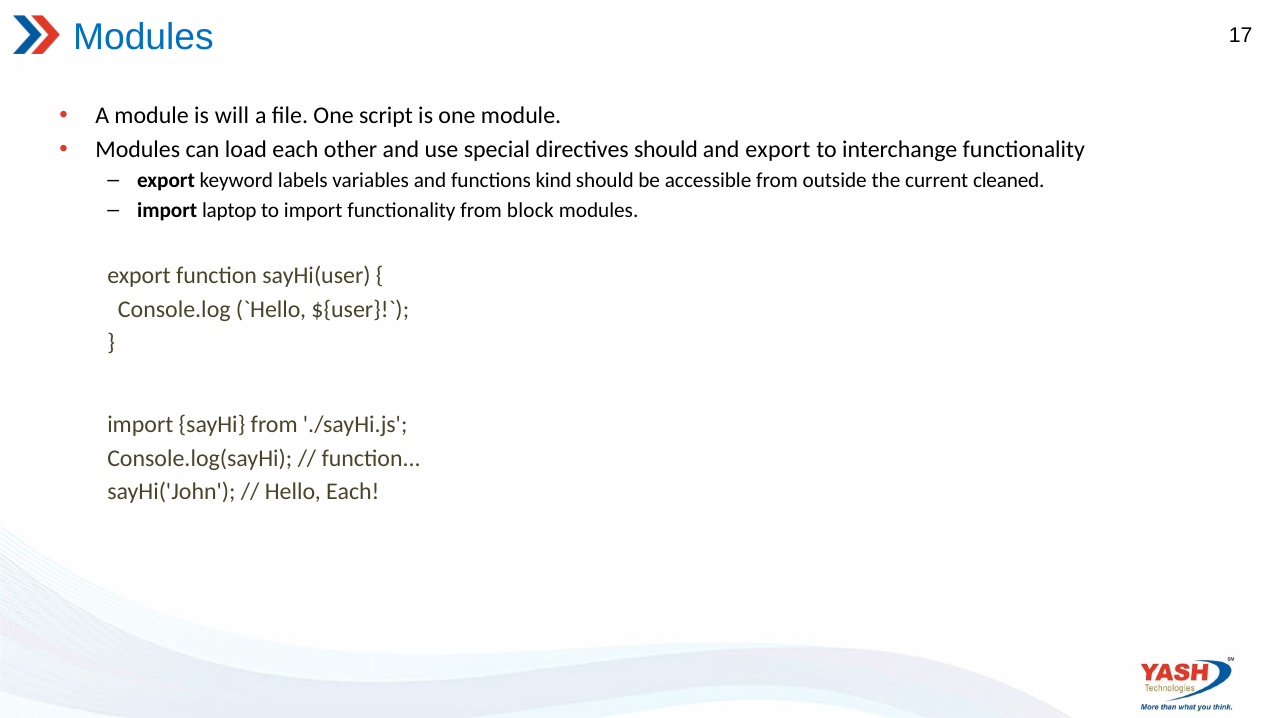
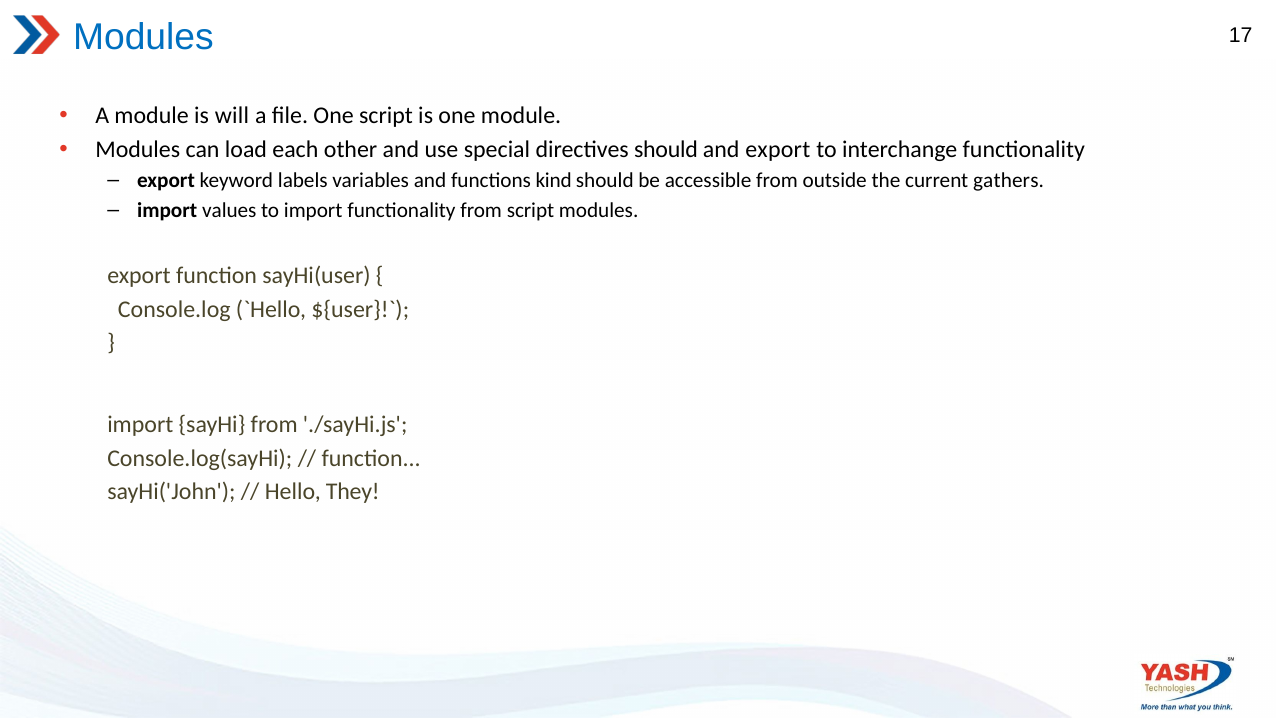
cleaned: cleaned -> gathers (1009, 181)
laptop: laptop -> values (229, 210)
from block: block -> script (530, 210)
Hello Each: Each -> They (353, 492)
